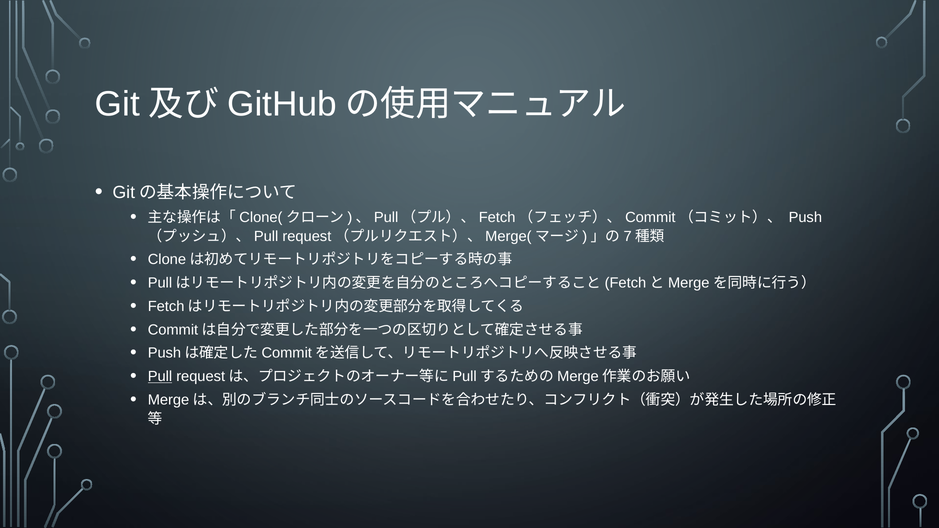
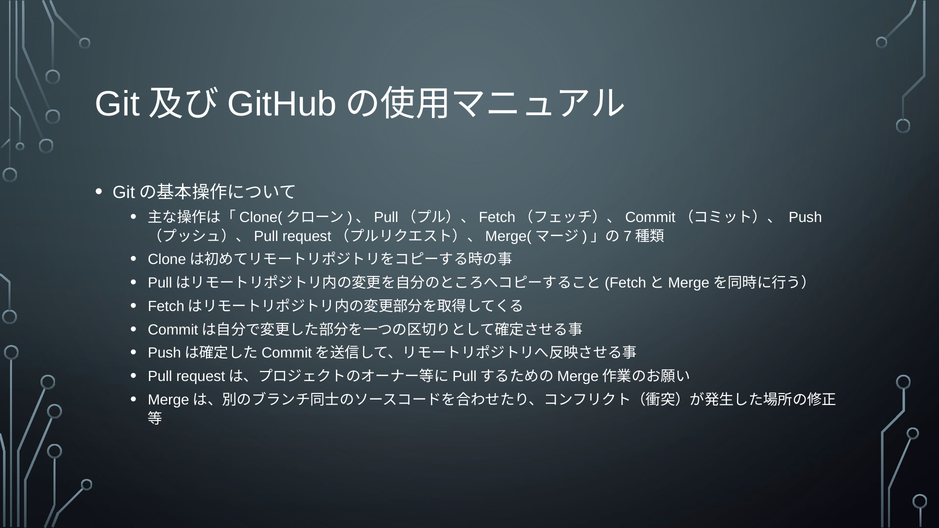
Pull underline: present -> none (160, 377)
